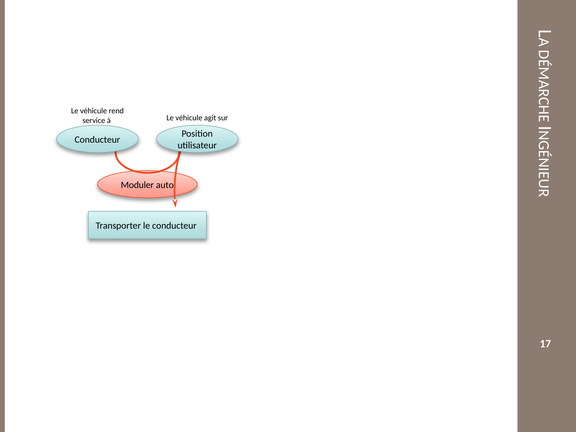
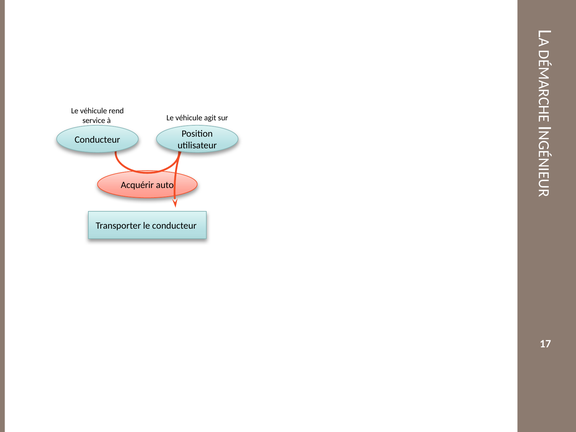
Moduler: Moduler -> Acquérir (137, 185)
